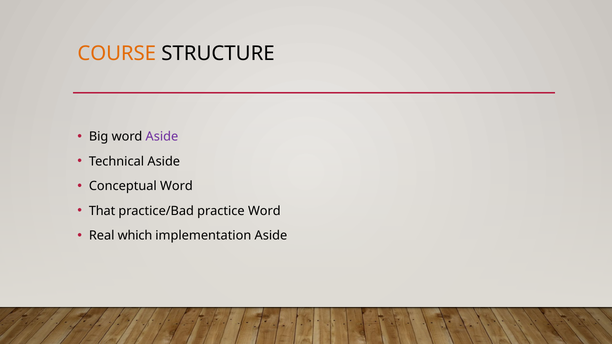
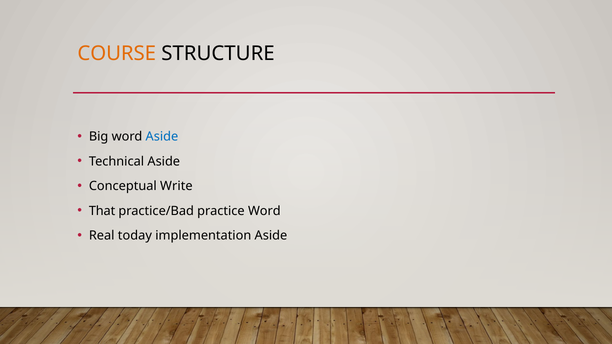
Aside colour: purple -> blue (162, 137)
Conceptual Word: Word -> Write (176, 186)
which: which -> today (135, 236)
